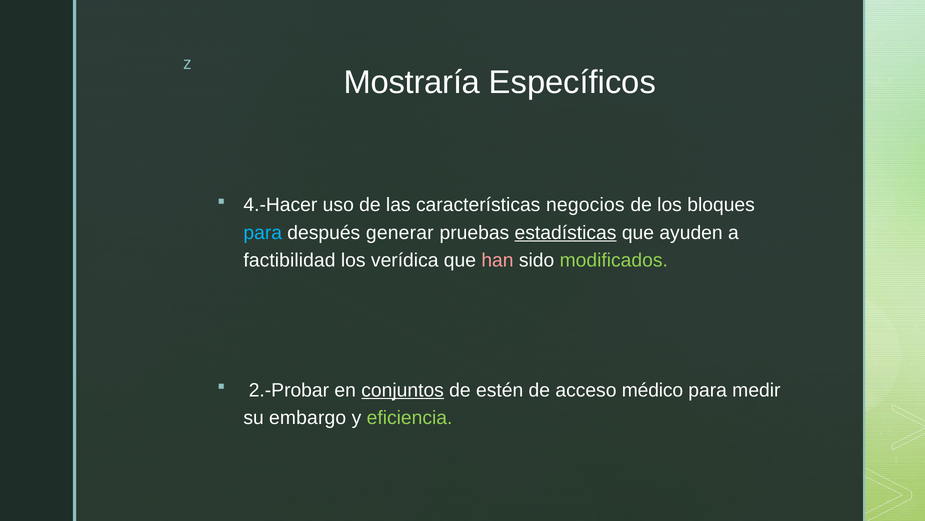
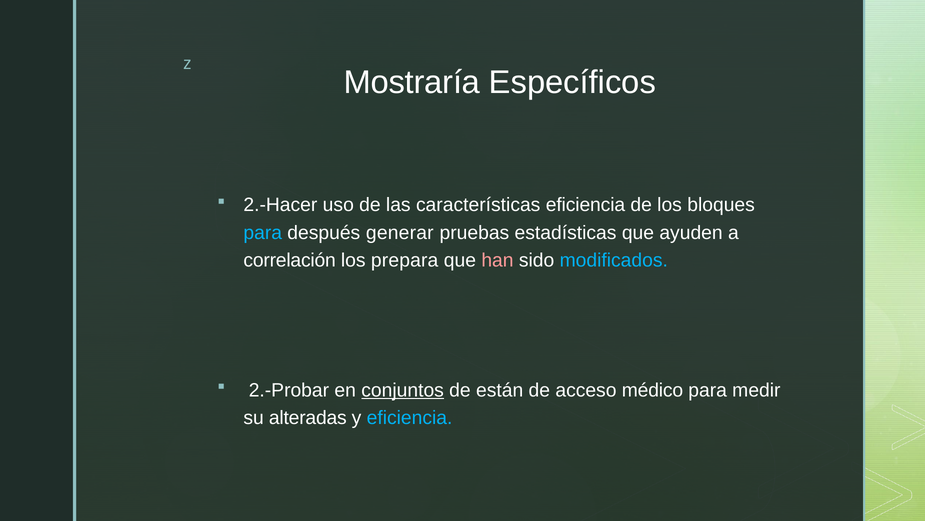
4.-Hacer: 4.-Hacer -> 2.-Hacer (280, 205)
características negocios: negocios -> eficiencia (585, 205)
estadísticas underline: present -> none (566, 232)
factibilidad: factibilidad -> correlación (290, 260)
verídica: verídica -> prepara (405, 260)
modificados colour: light green -> light blue (614, 260)
estén: estén -> están (500, 390)
embargo: embargo -> alteradas (308, 417)
eficiencia colour: light green -> light blue (410, 417)
